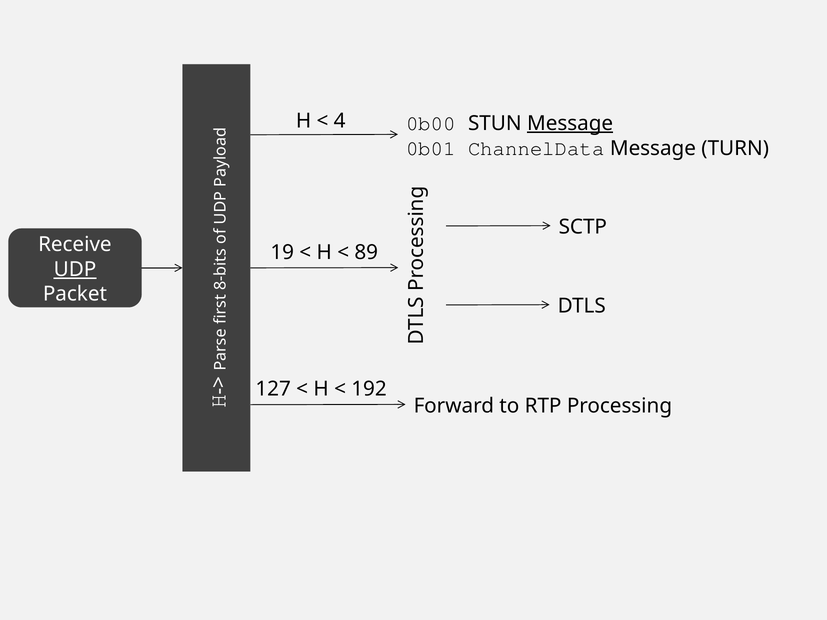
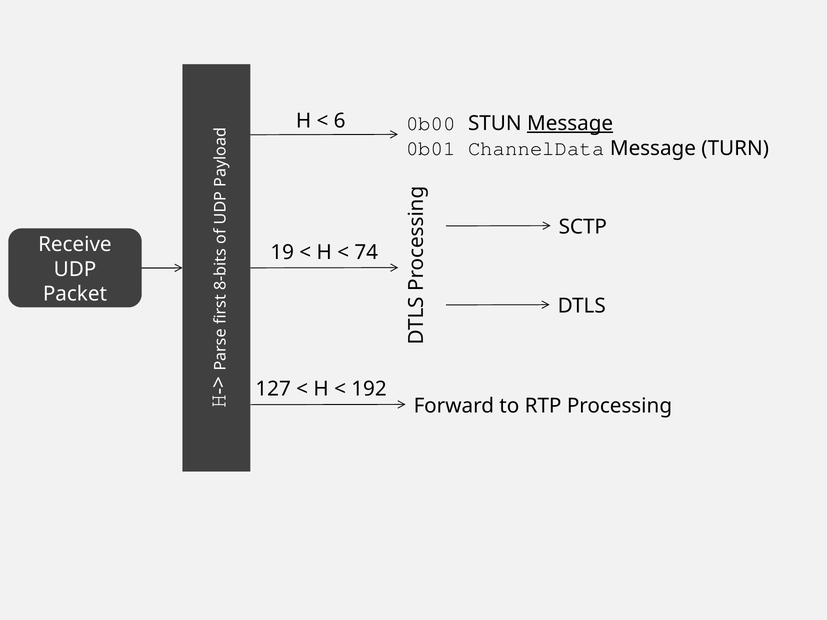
4: 4 -> 6 (340, 121)
89: 89 -> 74 (366, 252)
UDP underline: present -> none (75, 269)
